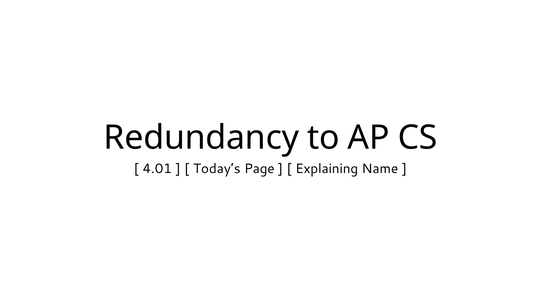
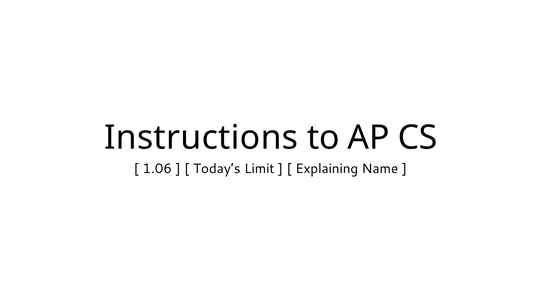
Redundancy: Redundancy -> Instructions (201, 138)
4.01: 4.01 -> 1.06 (157, 169)
Page: Page -> Limit (259, 169)
